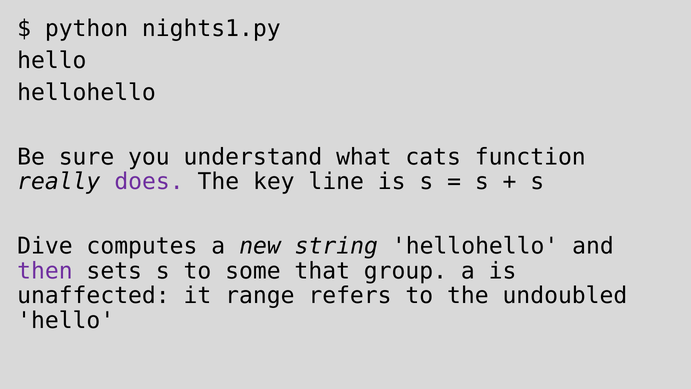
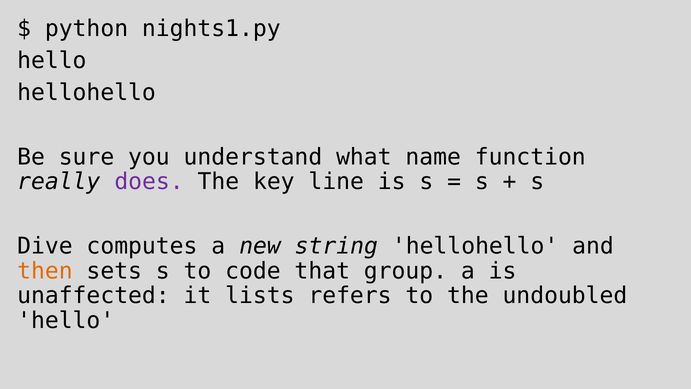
cats: cats -> name (433, 157)
then colour: purple -> orange (45, 271)
some: some -> code (253, 271)
range: range -> lists (260, 296)
